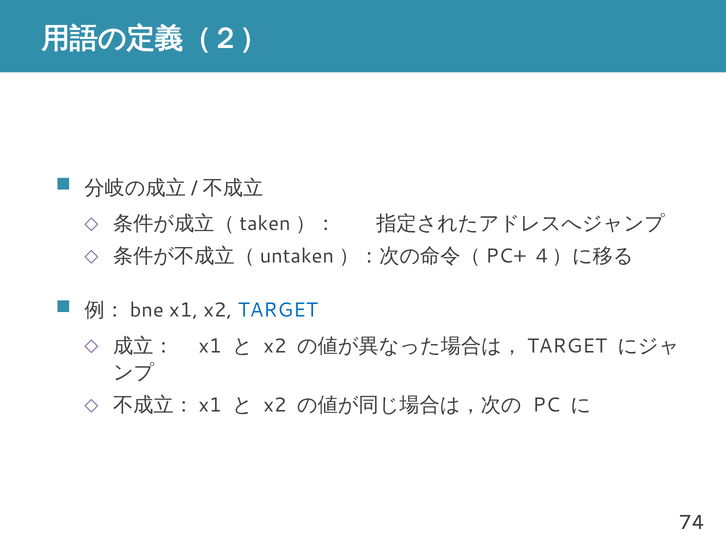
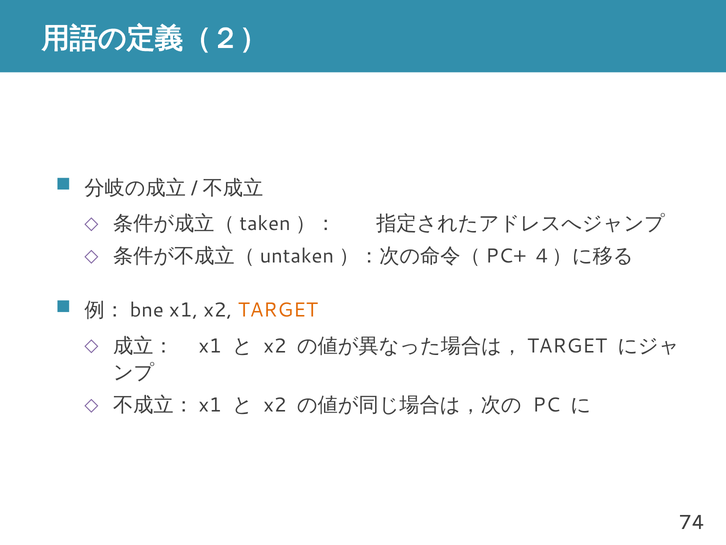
TARGET colour: blue -> orange (278, 310)
